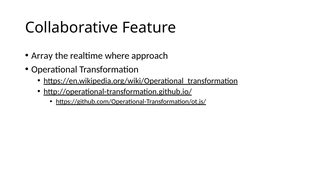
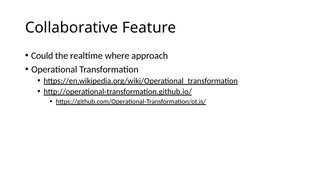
Array: Array -> Could (42, 56)
